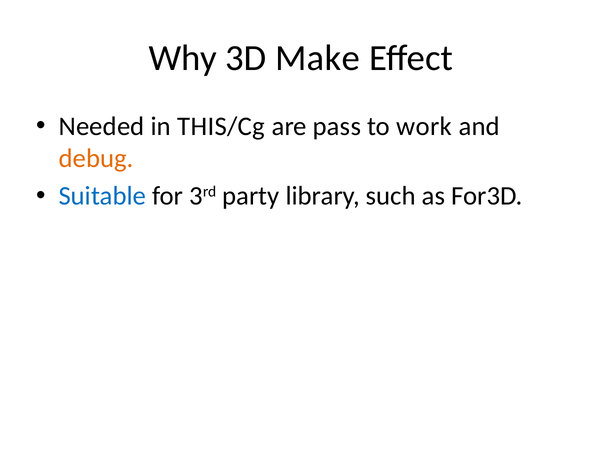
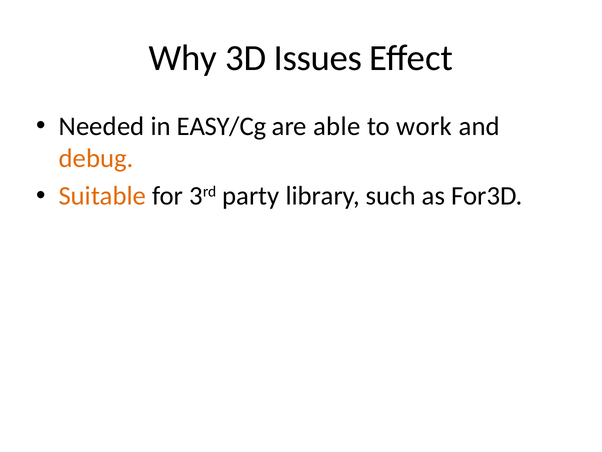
Make: Make -> Issues (318, 58)
THIS/Cg: THIS/Cg -> EASY/Cg (221, 126)
pass: pass -> able (337, 126)
Suitable colour: blue -> orange (102, 196)
